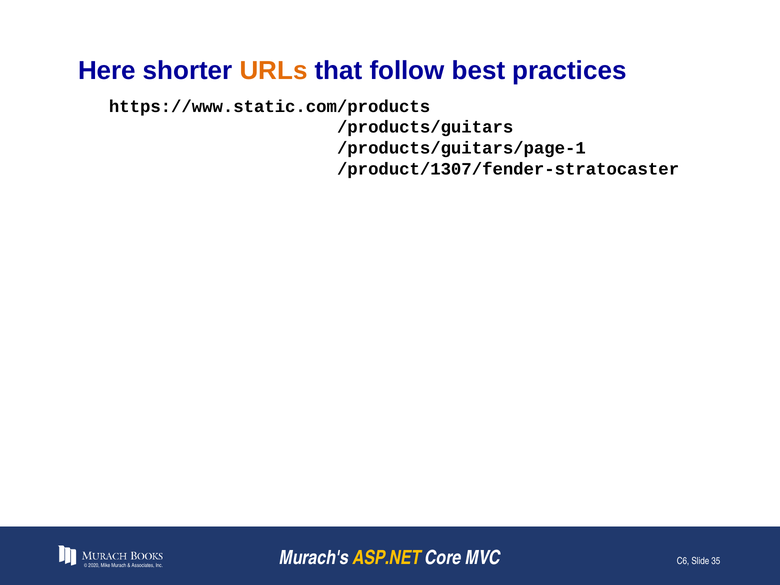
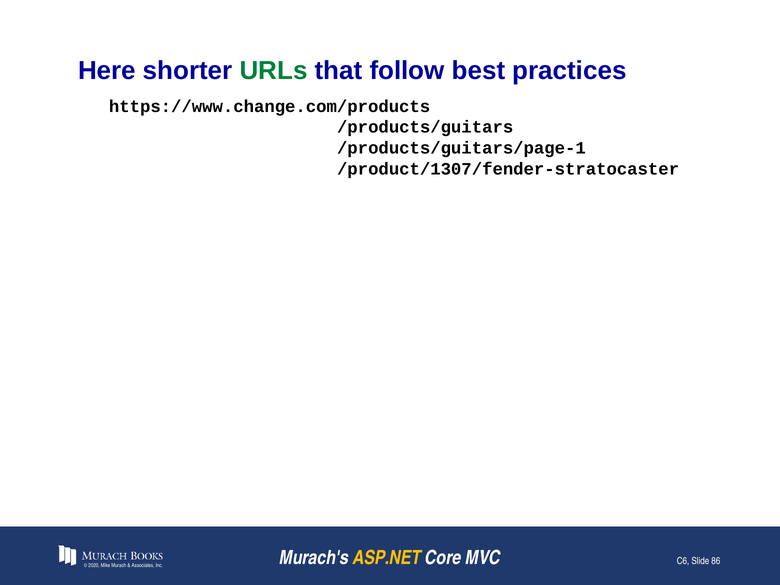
URLs colour: orange -> green (274, 71)
https://www.static.com/products: https://www.static.com/products -> https://www.change.com/products (270, 106)
35: 35 -> 86 (716, 561)
